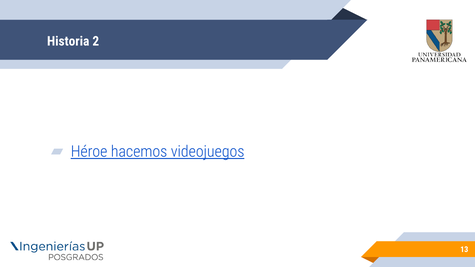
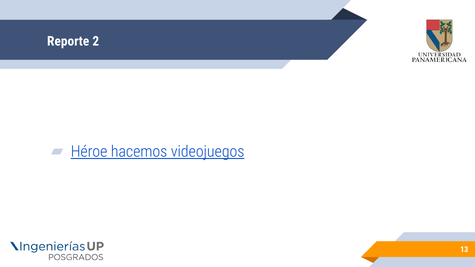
Historia: Historia -> Reporte (68, 41)
